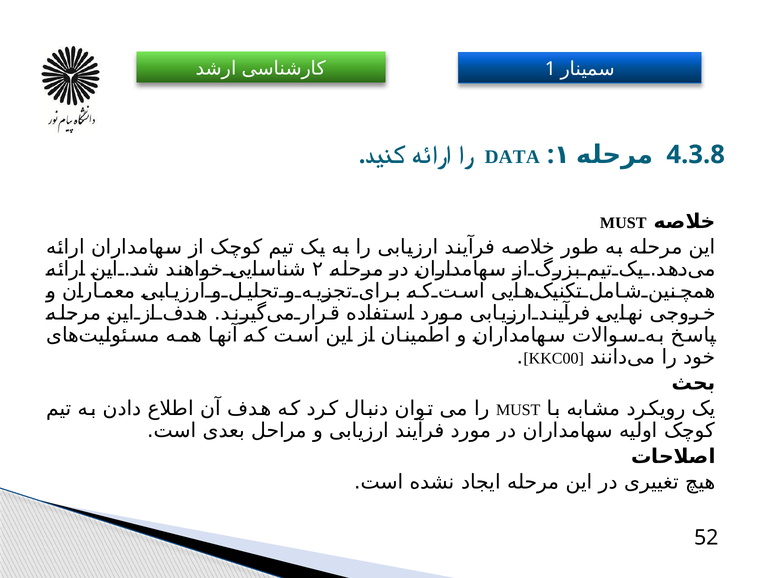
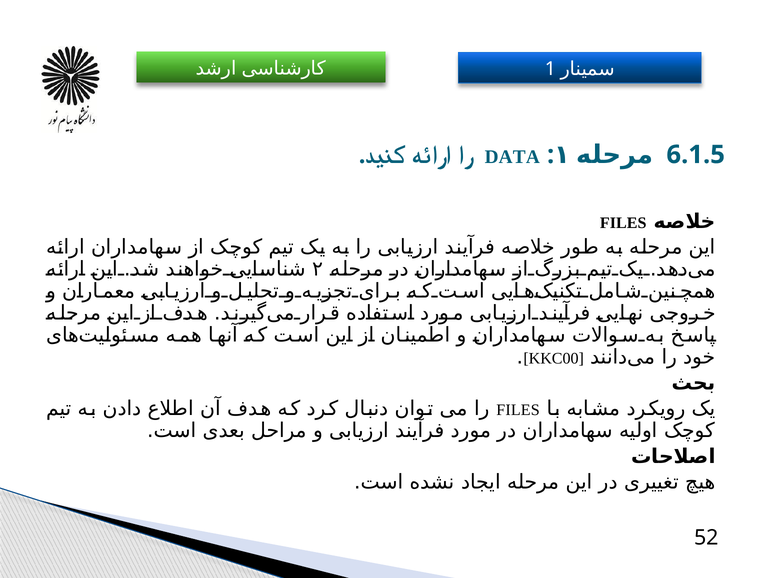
4.3.8: 4.3.8 -> 6.1.5 (696, 155)
MUST: MUST -> FILES (623, 223)
MUST: MUST -> FILES (518, 410)
